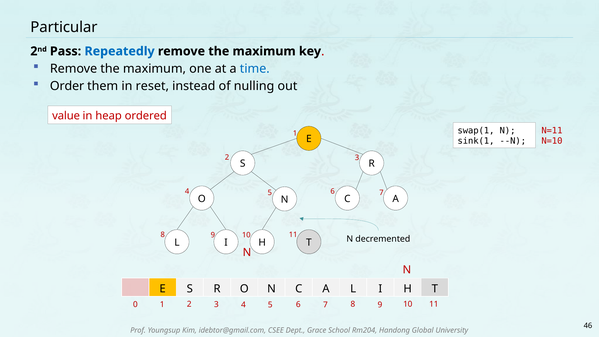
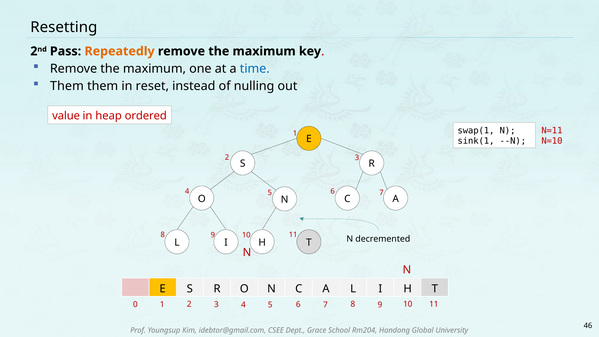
Particular: Particular -> Resetting (64, 27)
Repeatedly colour: blue -> orange (120, 51)
Order: Order -> Them (67, 86)
